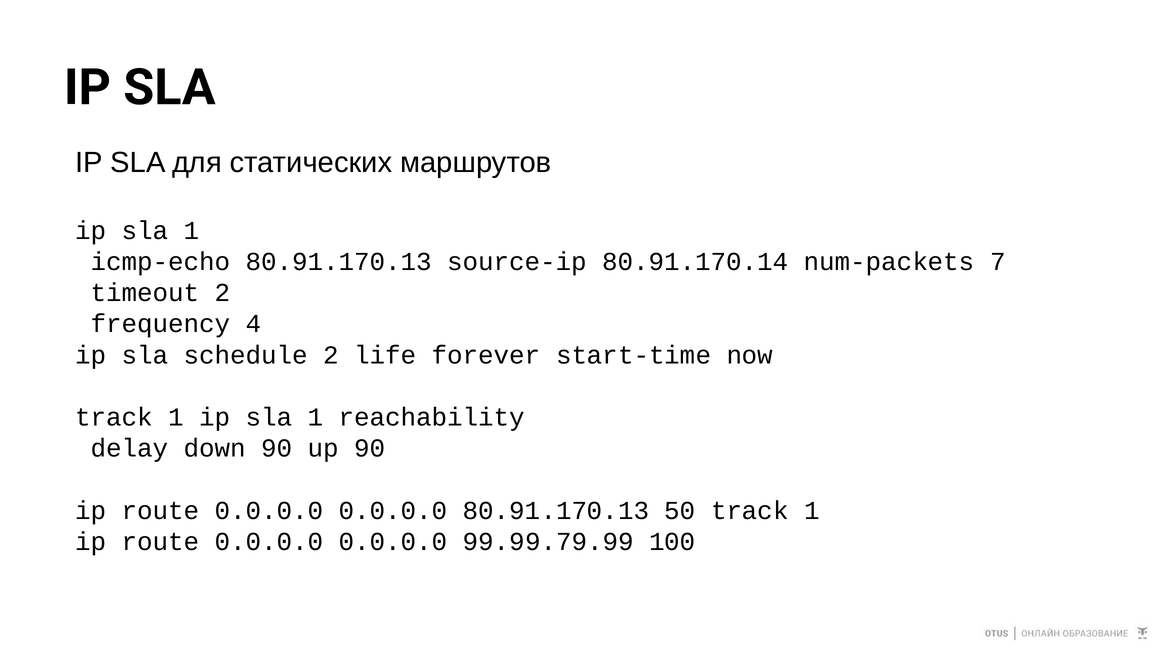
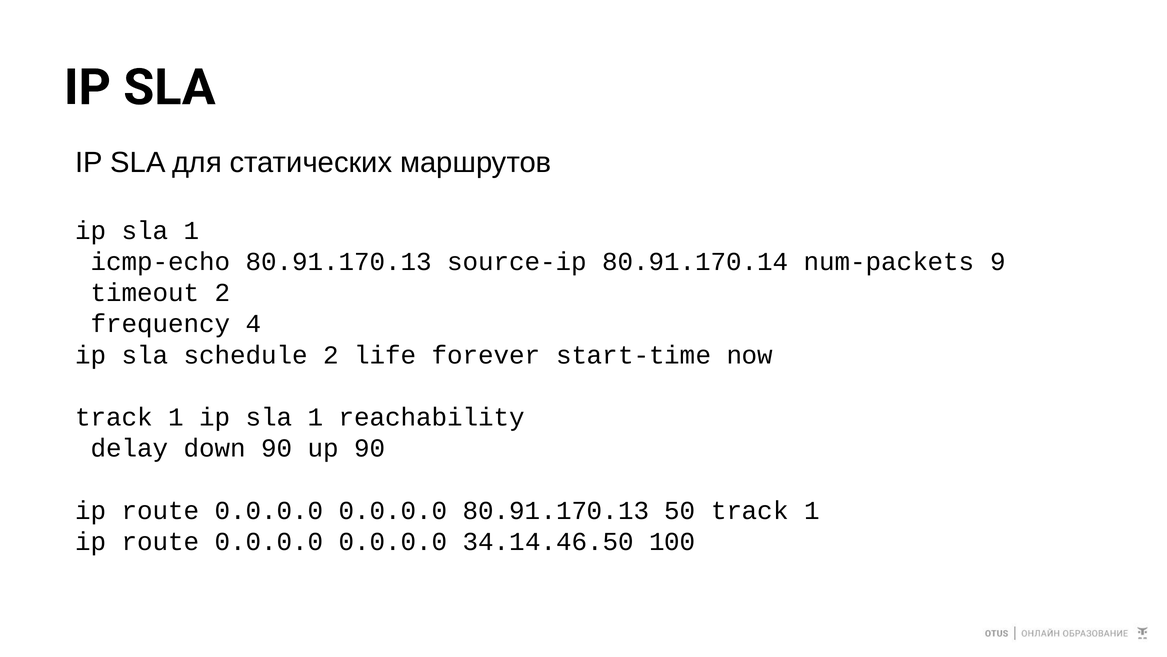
7: 7 -> 9 (998, 261)
99.99.79.99: 99.99.79.99 -> 34.14.46.50 (548, 541)
